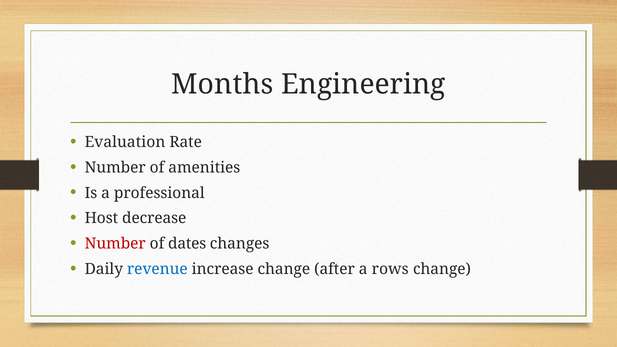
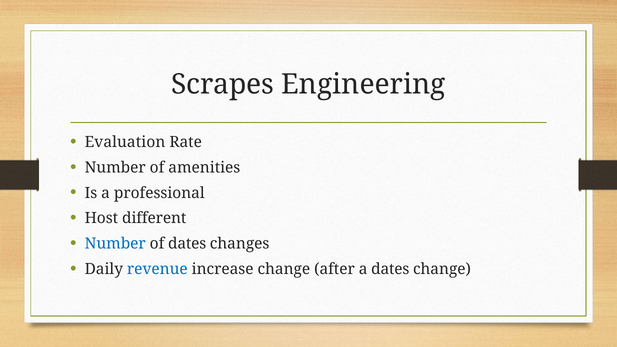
Months: Months -> Scrapes (223, 85)
decrease: decrease -> different (154, 218)
Number colour: red -> blue (115, 244)
a rows: rows -> dates (390, 269)
